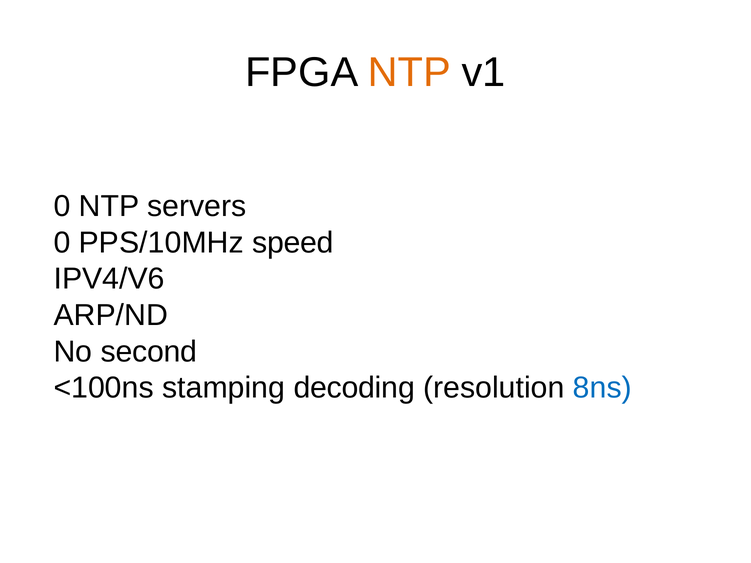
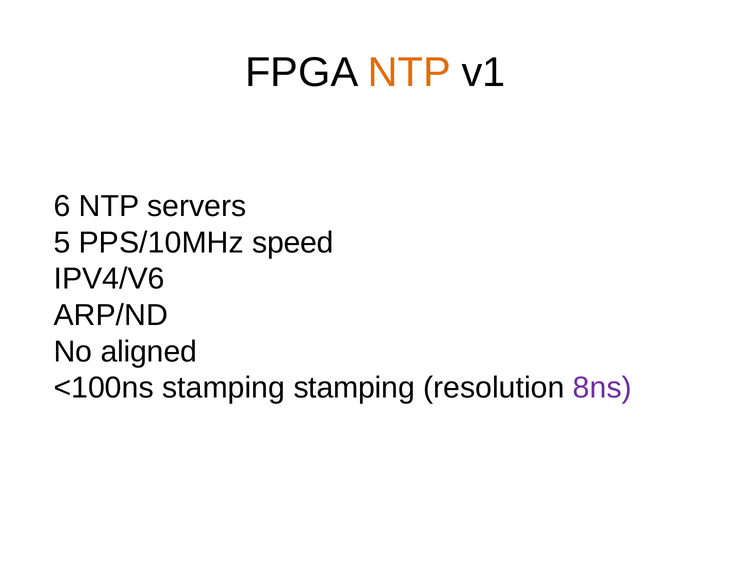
0: 0 -> 6 (62, 206)
0: 0 -> 5 (62, 243)
second: second -> aligned (149, 352)
stamping decoding: decoding -> stamping (354, 388)
8ns colour: blue -> purple (602, 388)
